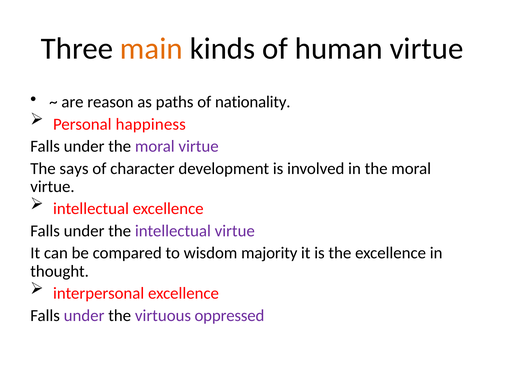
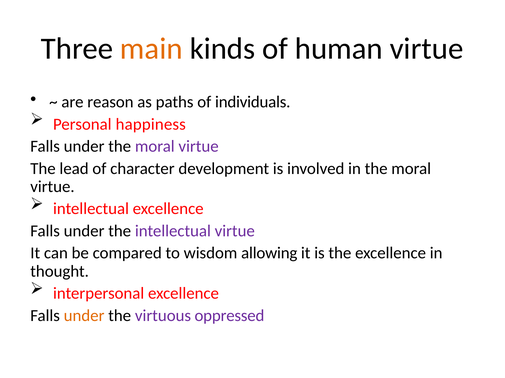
nationality: nationality -> individuals (253, 102)
says: says -> lead (74, 169)
majority: majority -> allowing (269, 254)
under colour: purple -> orange (84, 316)
